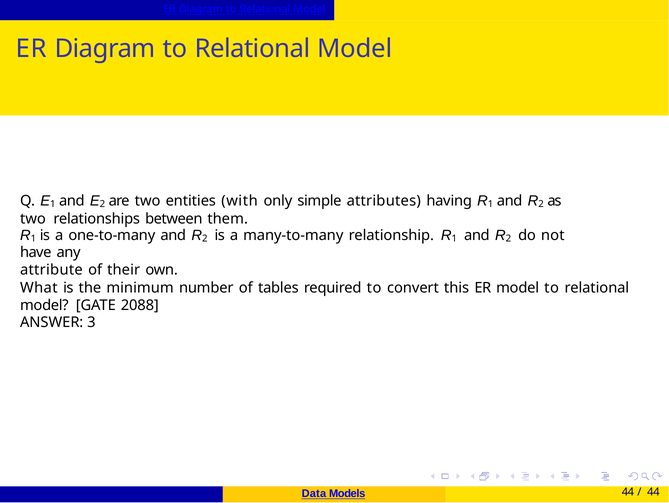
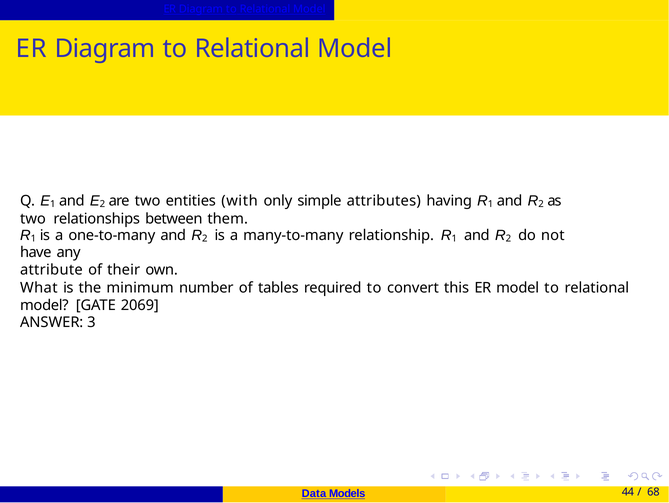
2088: 2088 -> 2069 (140, 305)
44: 44 -> 68 (653, 491)
